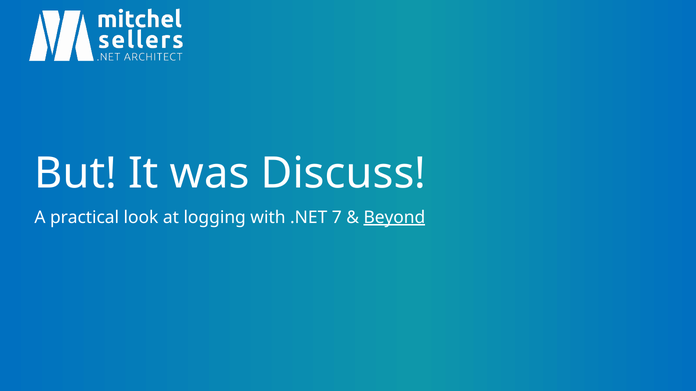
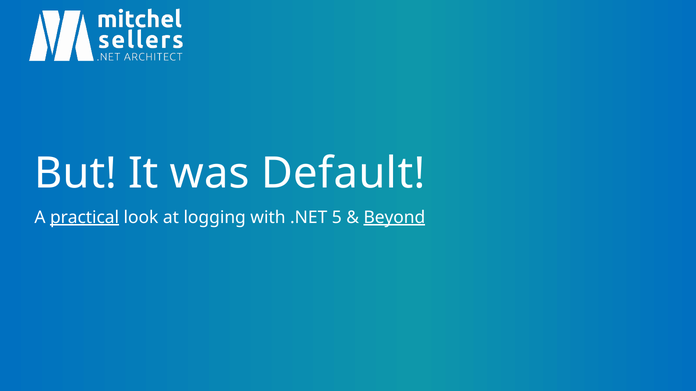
Discuss: Discuss -> Default (343, 174)
practical underline: none -> present (85, 218)
7: 7 -> 5 (337, 218)
